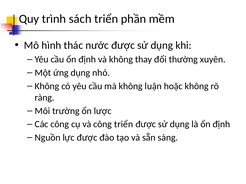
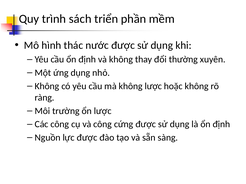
không luận: luận -> lược (153, 86)
công triển: triển -> cứng (124, 125)
